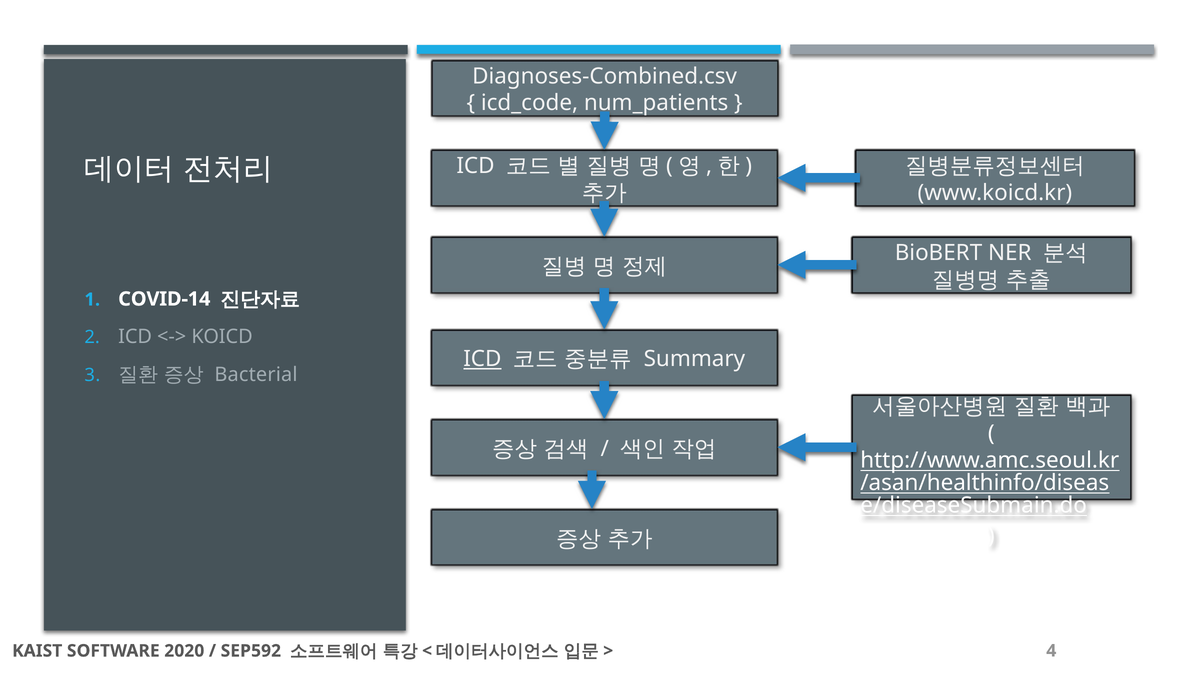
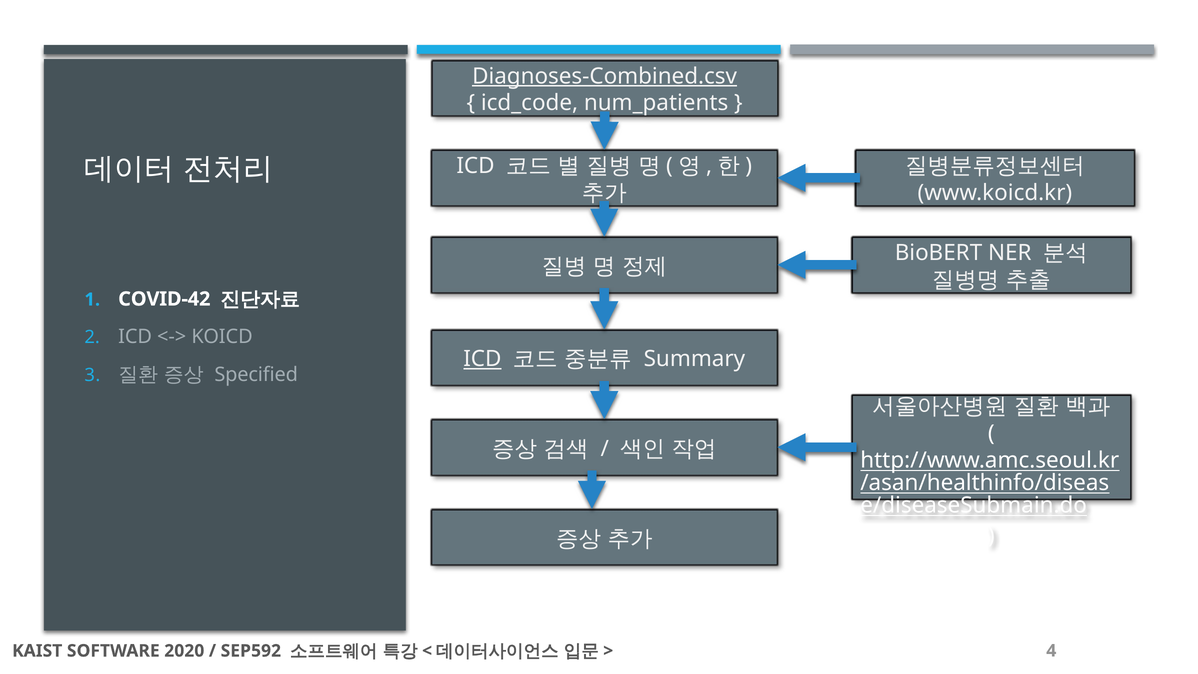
Diagnoses-Combined.csv underline: none -> present (605, 76)
COVID-14: COVID-14 -> COVID-42 (164, 299)
Bacterial: Bacterial -> Specified (256, 375)
